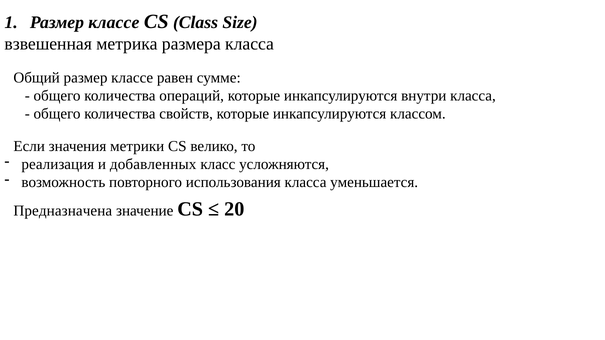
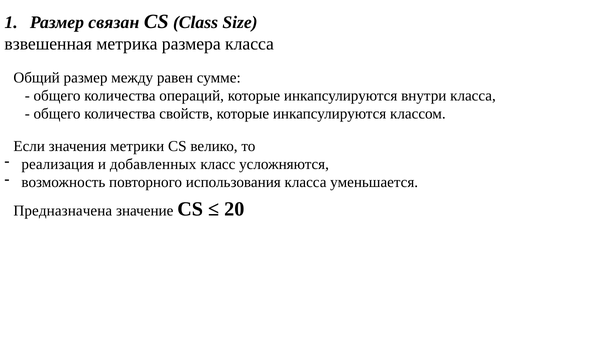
классе: классе -> связан (114, 22)
Общий размер классе: классе -> между (132, 78)
